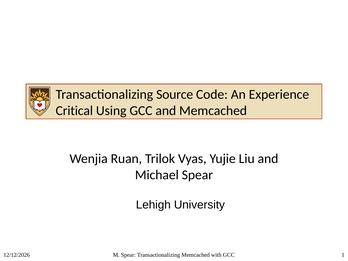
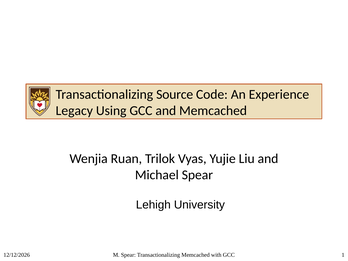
Critical: Critical -> Legacy (74, 111)
